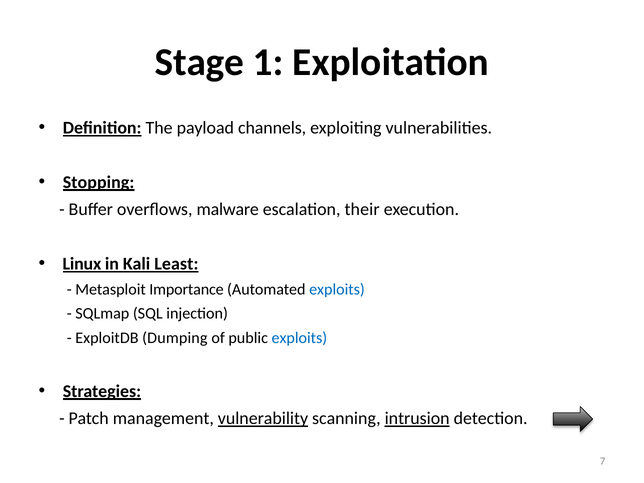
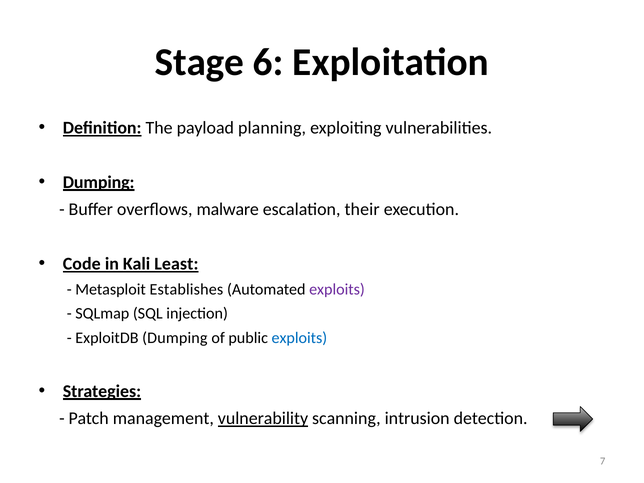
1: 1 -> 6 (268, 62)
channels: channels -> planning (272, 128)
Stopping: Stopping -> Dumping (99, 182)
Linux: Linux -> Code (82, 264)
Importance: Importance -> Establishes (186, 289)
exploits colour: blue -> purple (337, 289)
intrusion underline: present -> none (417, 419)
